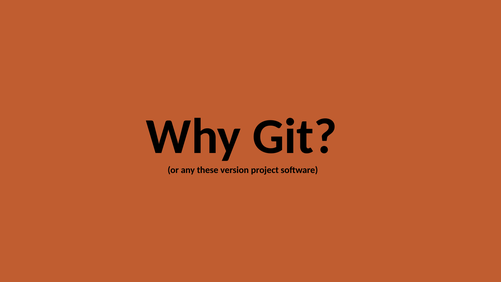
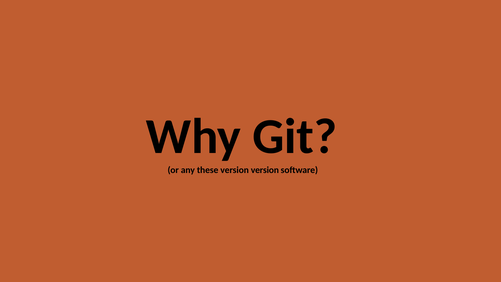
version project: project -> version (265, 170)
